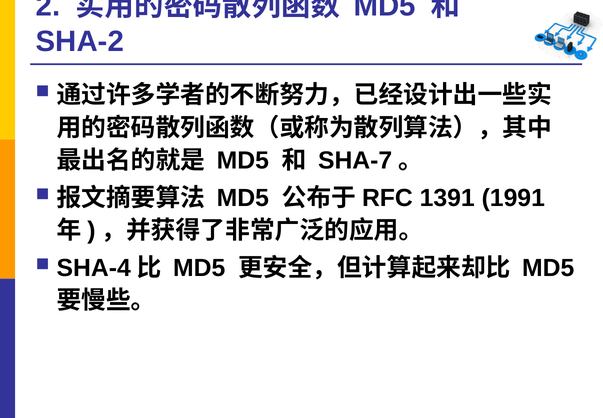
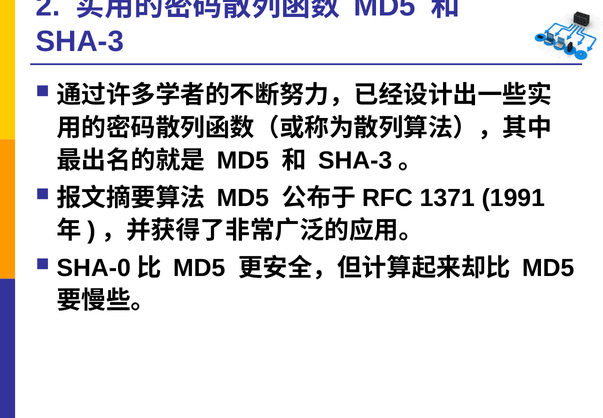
SHA-2: SHA-2 -> SHA-3 (80, 41)
SHA-7: SHA-7 -> SHA-3 (355, 160)
1391: 1391 -> 1371 (447, 198)
SHA-4: SHA-4 -> SHA-0 (94, 268)
